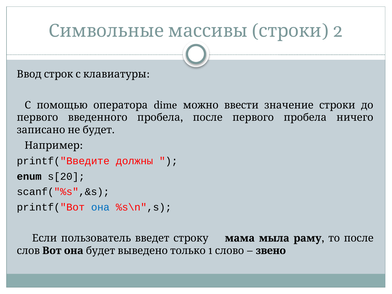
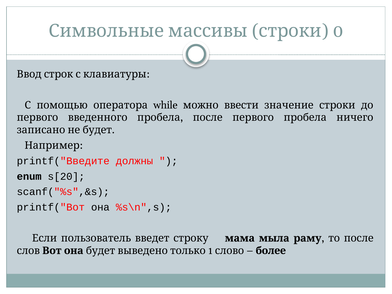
2: 2 -> 0 (338, 31)
dime: dime -> while (165, 105)
она colour: blue -> black (100, 207)
звено: звено -> более (271, 251)
